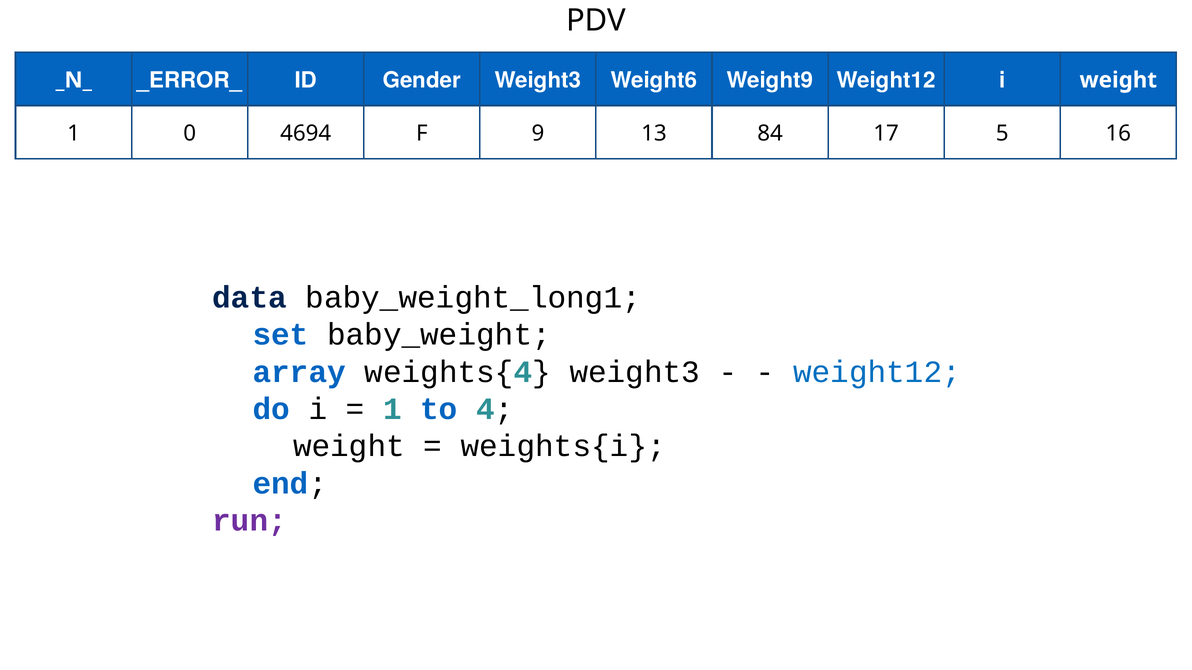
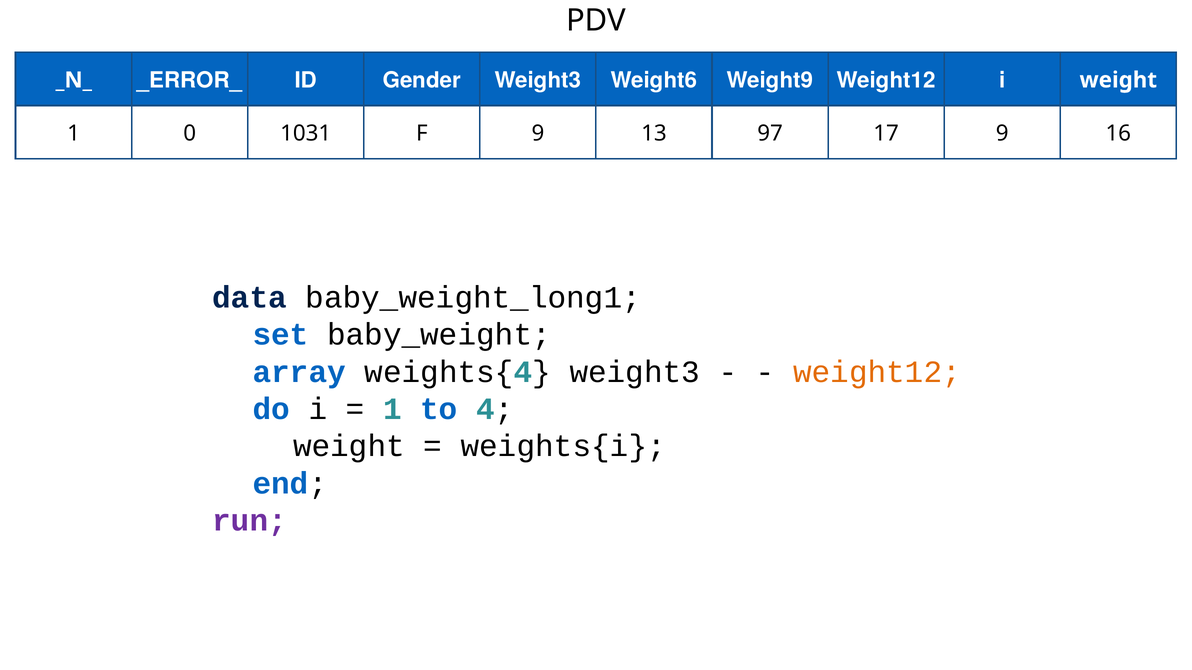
4694: 4694 -> 1031 (306, 134)
84: 84 -> 97 (770, 134)
17 5: 5 -> 9 (1002, 134)
weight12 colour: blue -> orange (877, 372)
